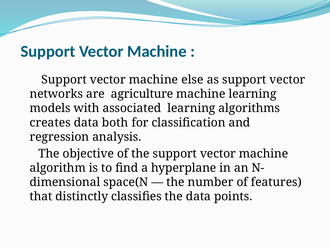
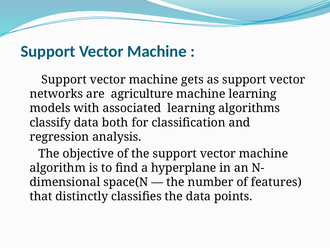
else: else -> gets (192, 79)
creates: creates -> classify (50, 122)
